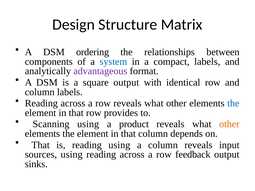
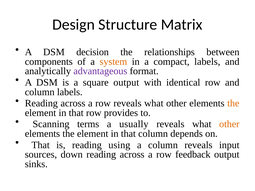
ordering: ordering -> decision (93, 52)
system colour: blue -> orange (113, 62)
the colour: blue -> orange (233, 103)
Scanning using: using -> terms (88, 124)
product: product -> usually (134, 124)
sources using: using -> down (72, 155)
